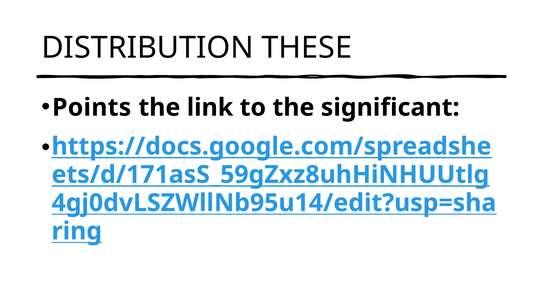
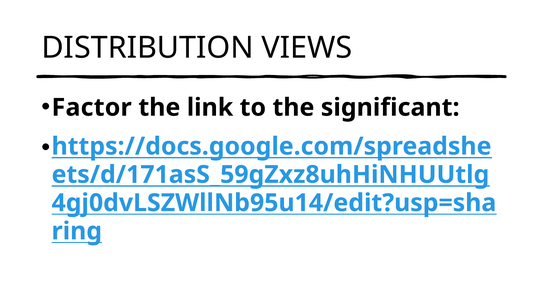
THESE: THESE -> VIEWS (307, 48)
Points: Points -> Factor (92, 108)
